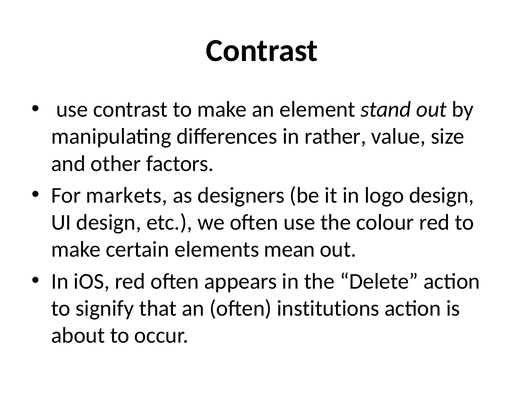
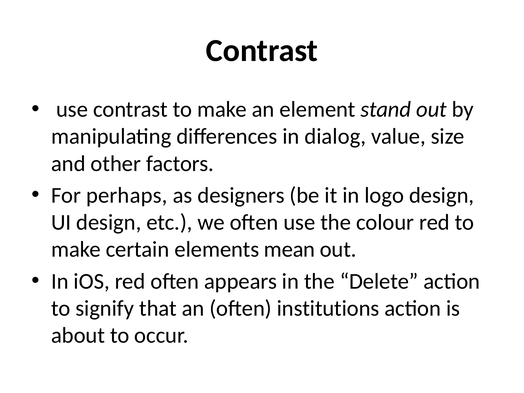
rather: rather -> dialog (335, 137)
markets: markets -> perhaps (127, 195)
